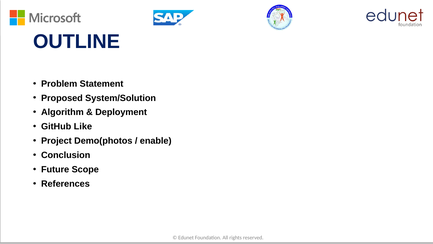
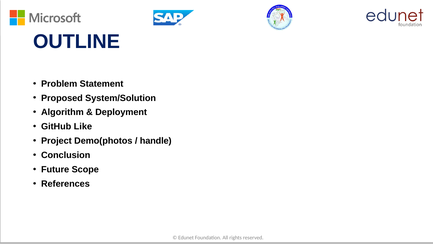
enable: enable -> handle (156, 141)
